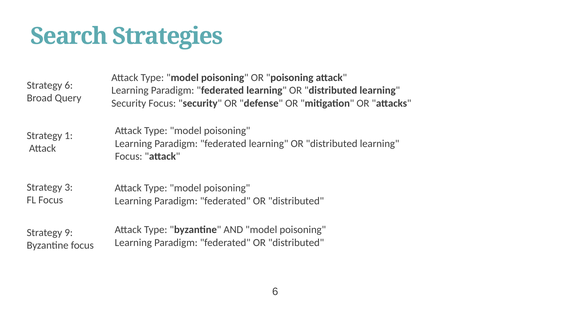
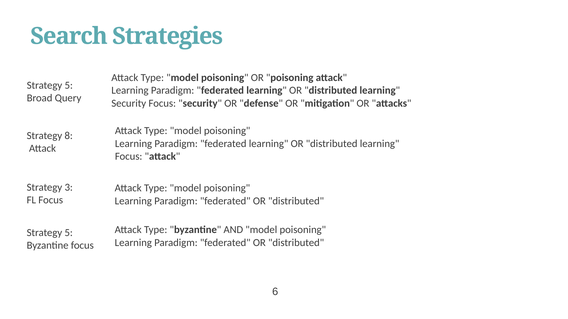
6: 6 -> 5 (69, 85)
1: 1 -> 8 (69, 136)
9: 9 -> 5 (69, 233)
